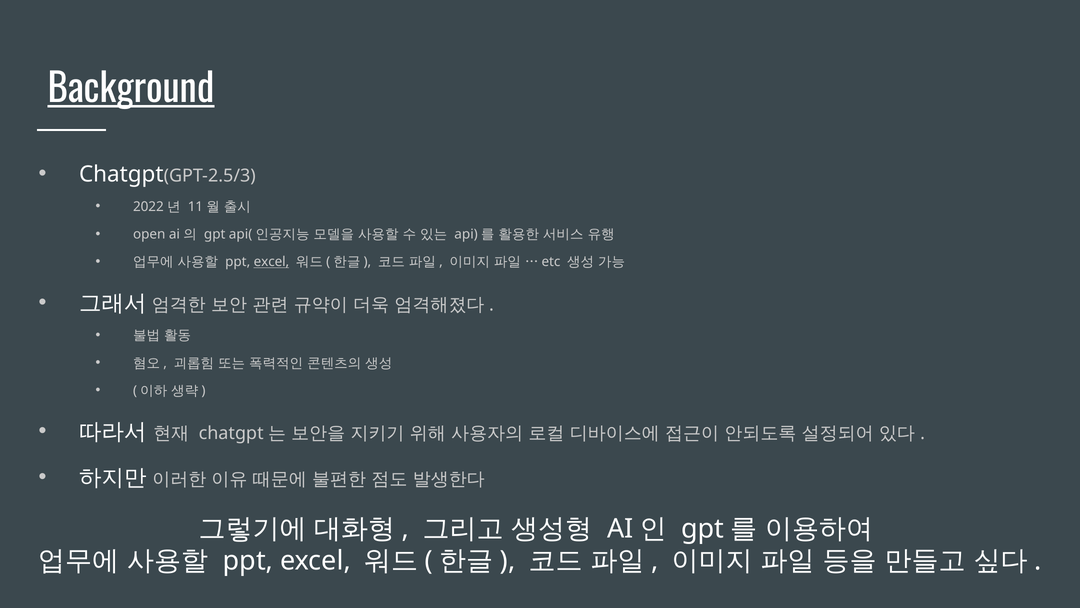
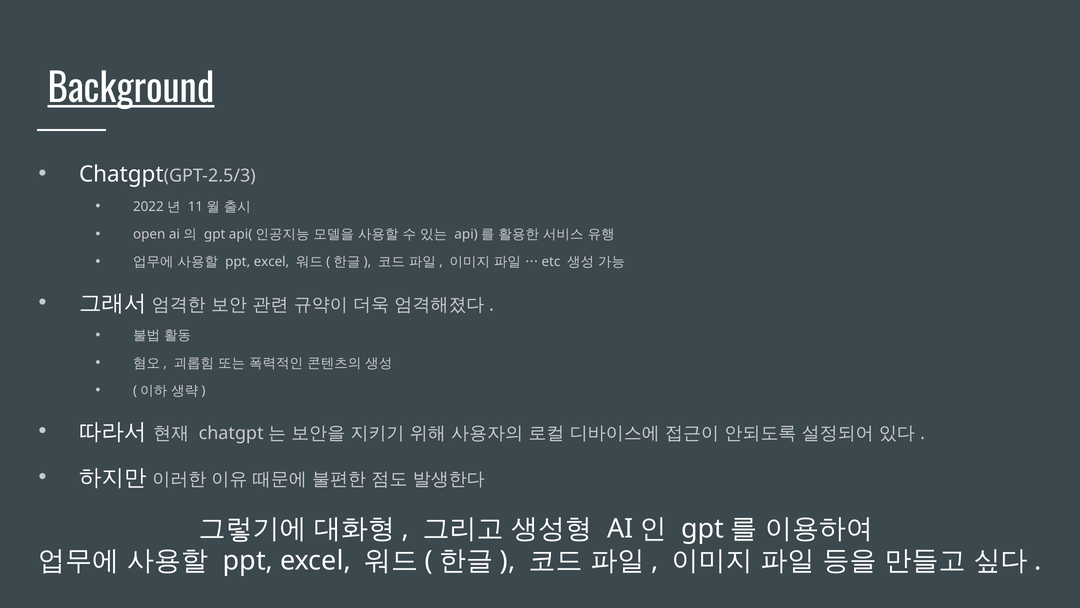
excel underline: present -> none (271, 262)
